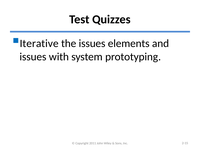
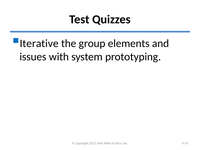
the issues: issues -> group (92, 43)
